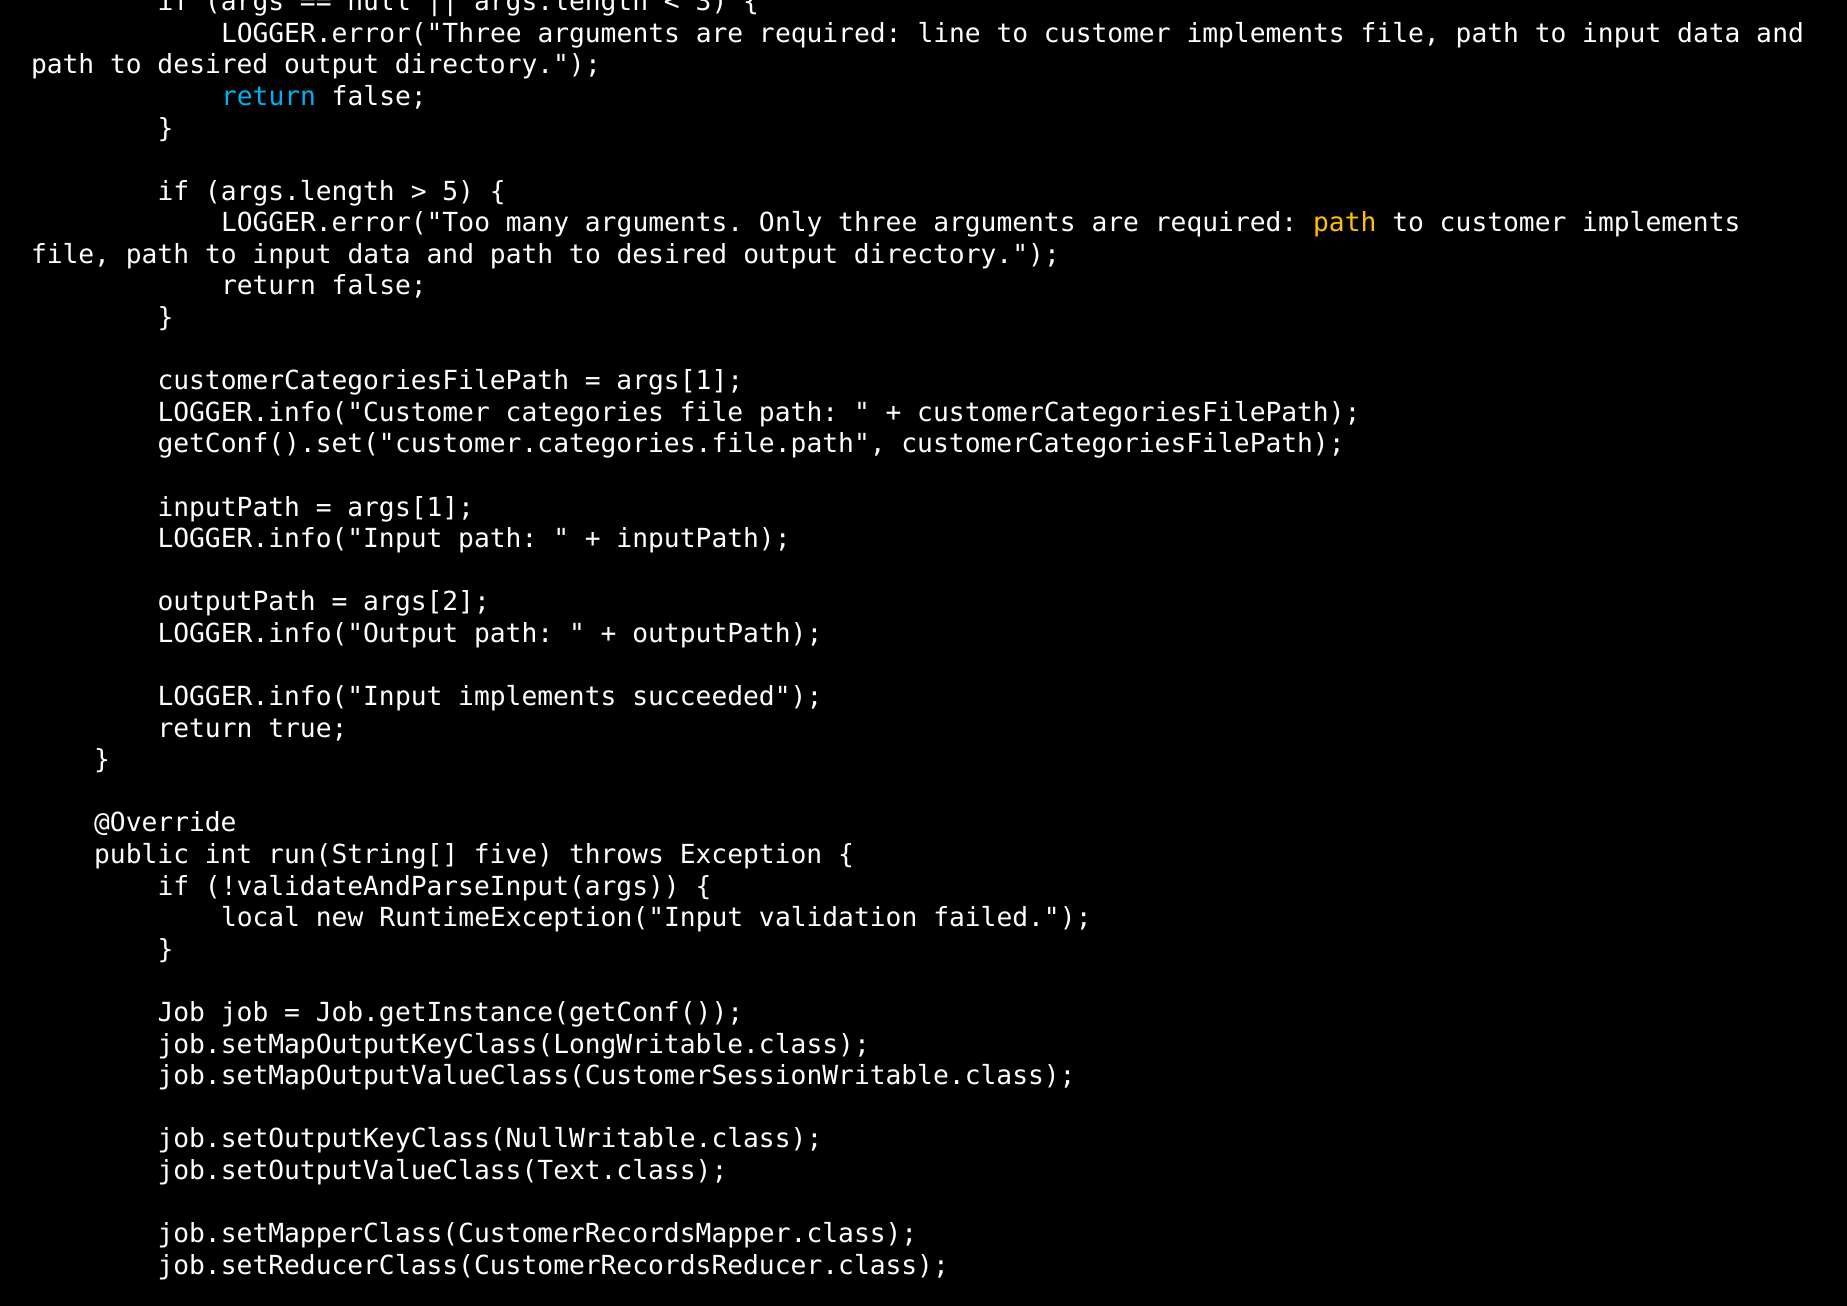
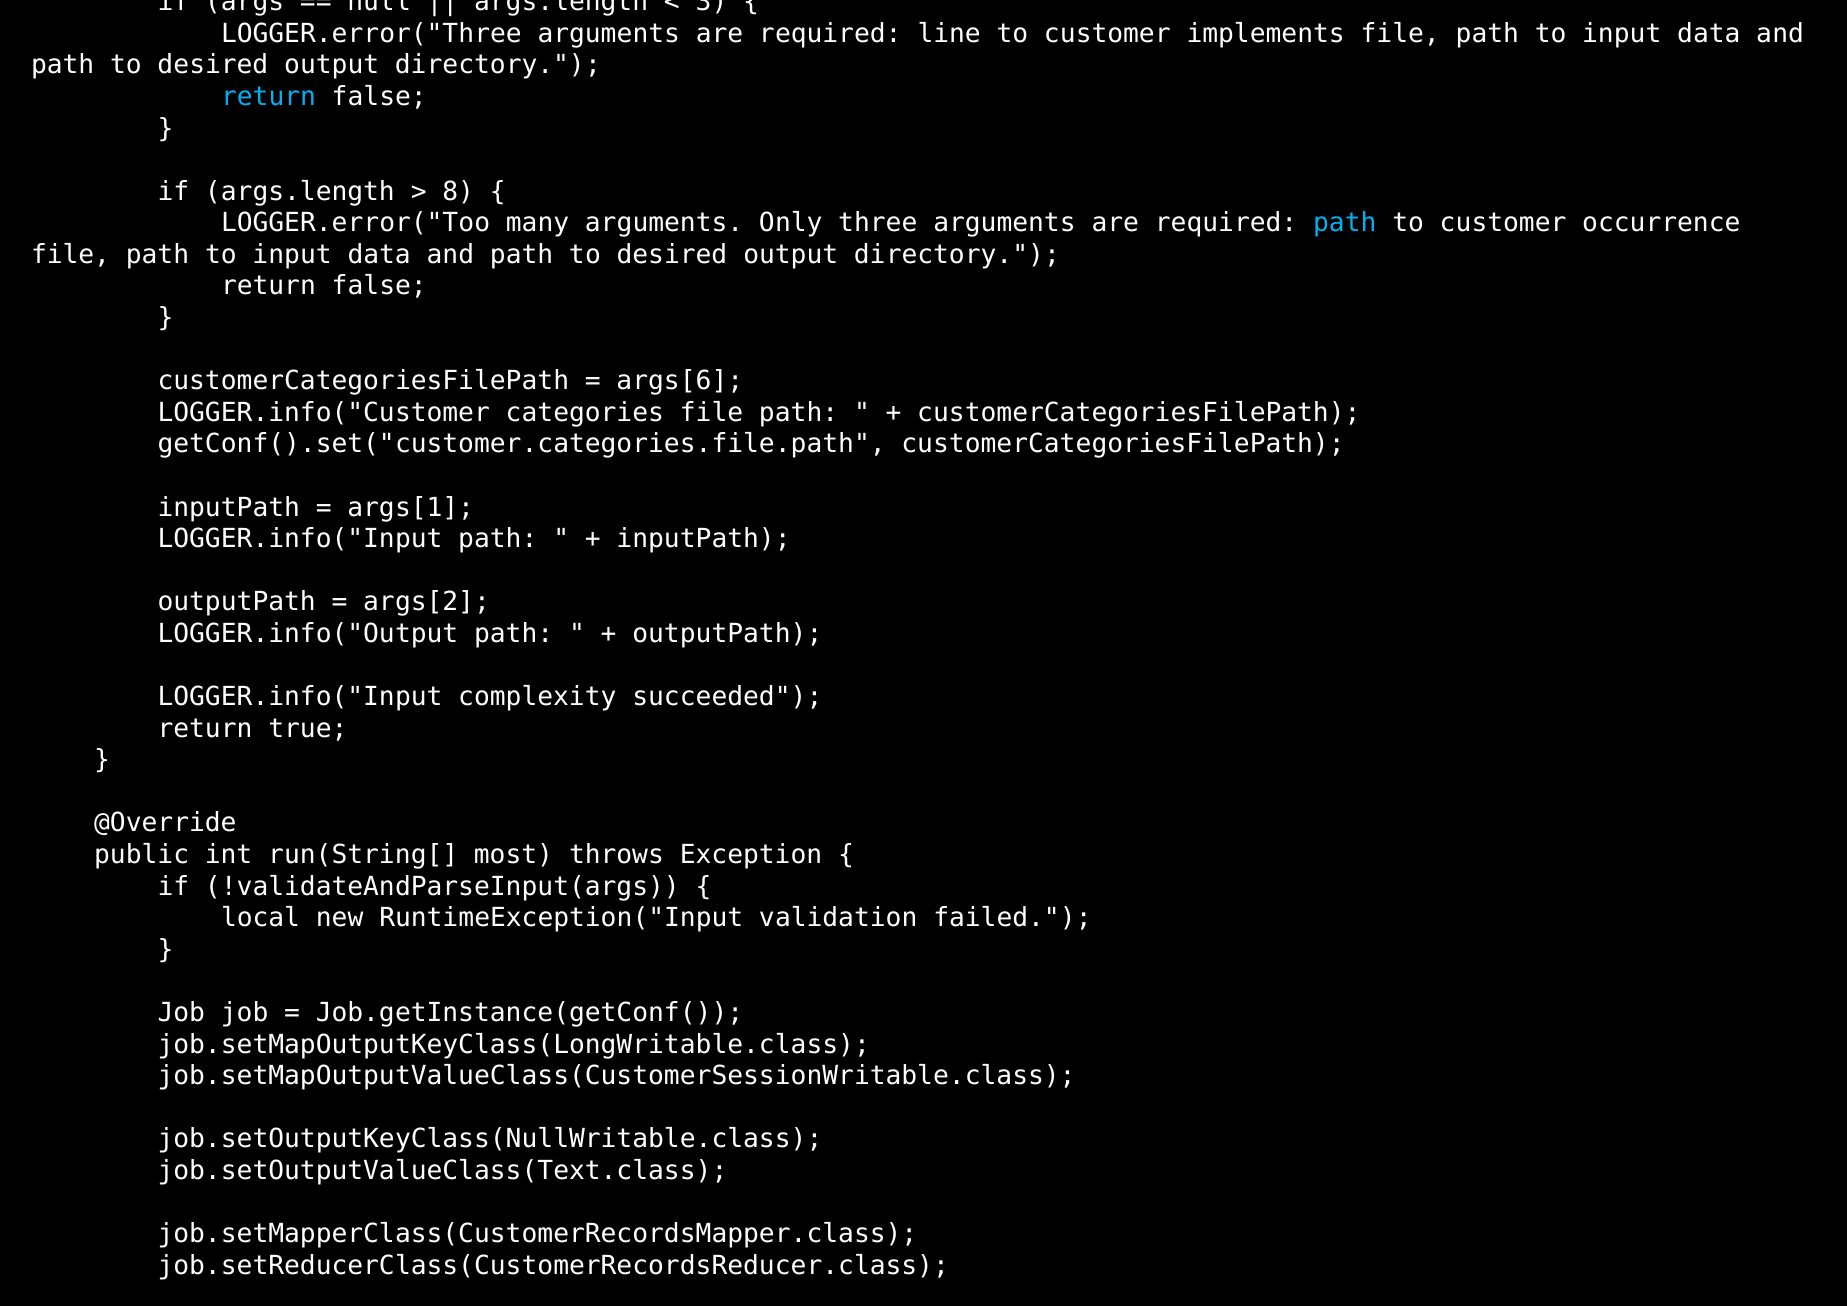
5: 5 -> 8 (458, 192)
path colour: yellow -> light blue (1345, 223)
implements: implements -> occurrence (1661, 223)
args[1: args[1 -> args[6 (680, 381)
LOGGER.info("Input implements: implements -> complexity (537, 697)
five: five -> most (513, 855)
